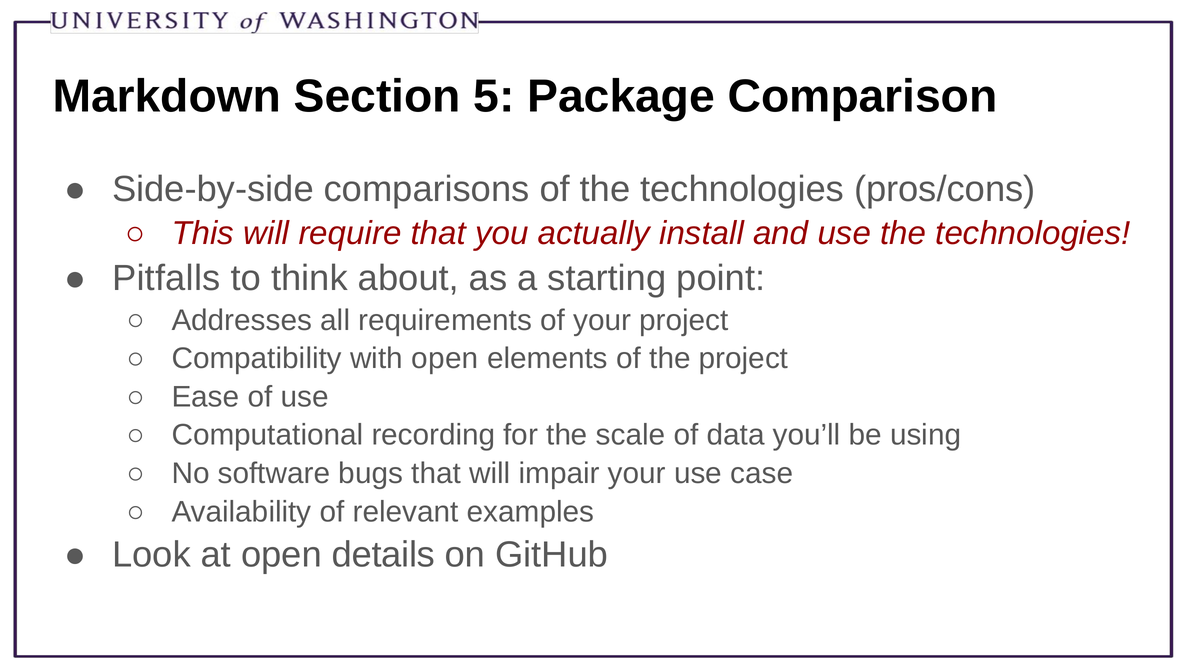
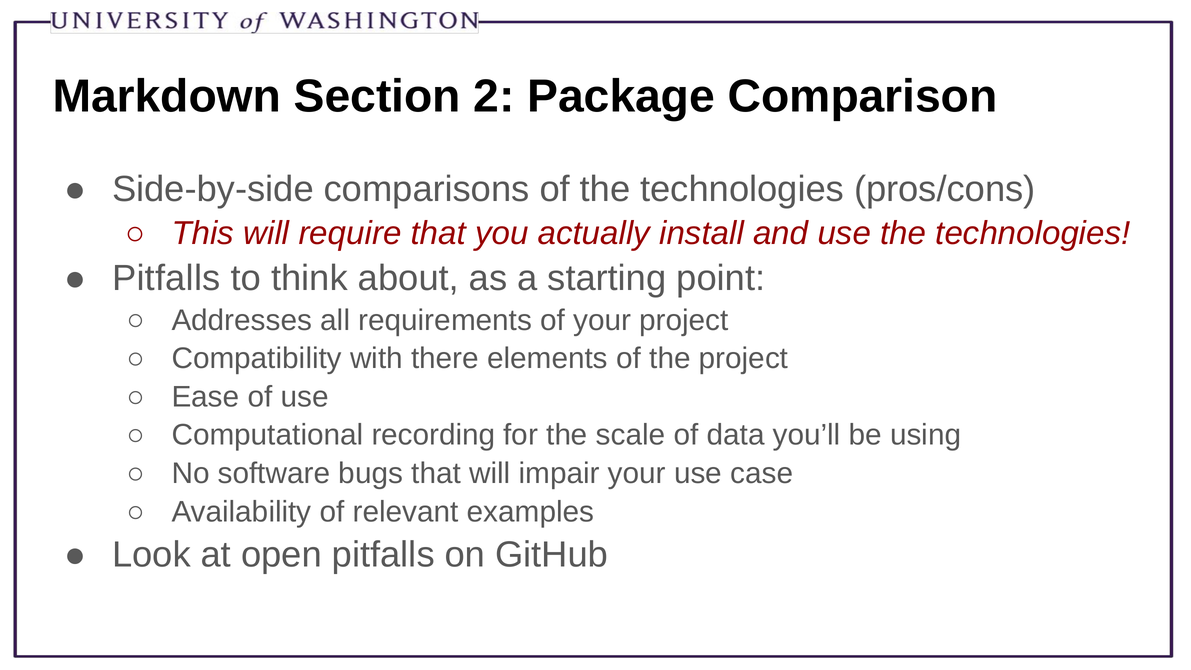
5: 5 -> 2 (494, 96)
with open: open -> there (445, 358)
open details: details -> pitfalls (383, 555)
